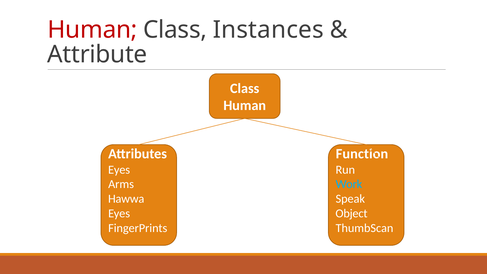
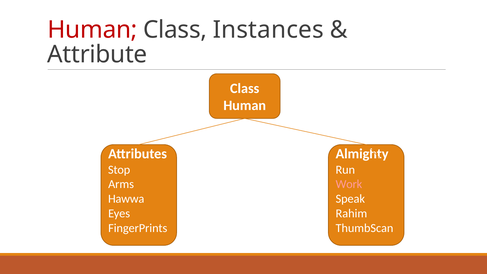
Function: Function -> Almighty (362, 154)
Eyes: Eyes -> Stop (119, 170)
Work colour: light blue -> pink (349, 184)
Object: Object -> Rahim (351, 213)
